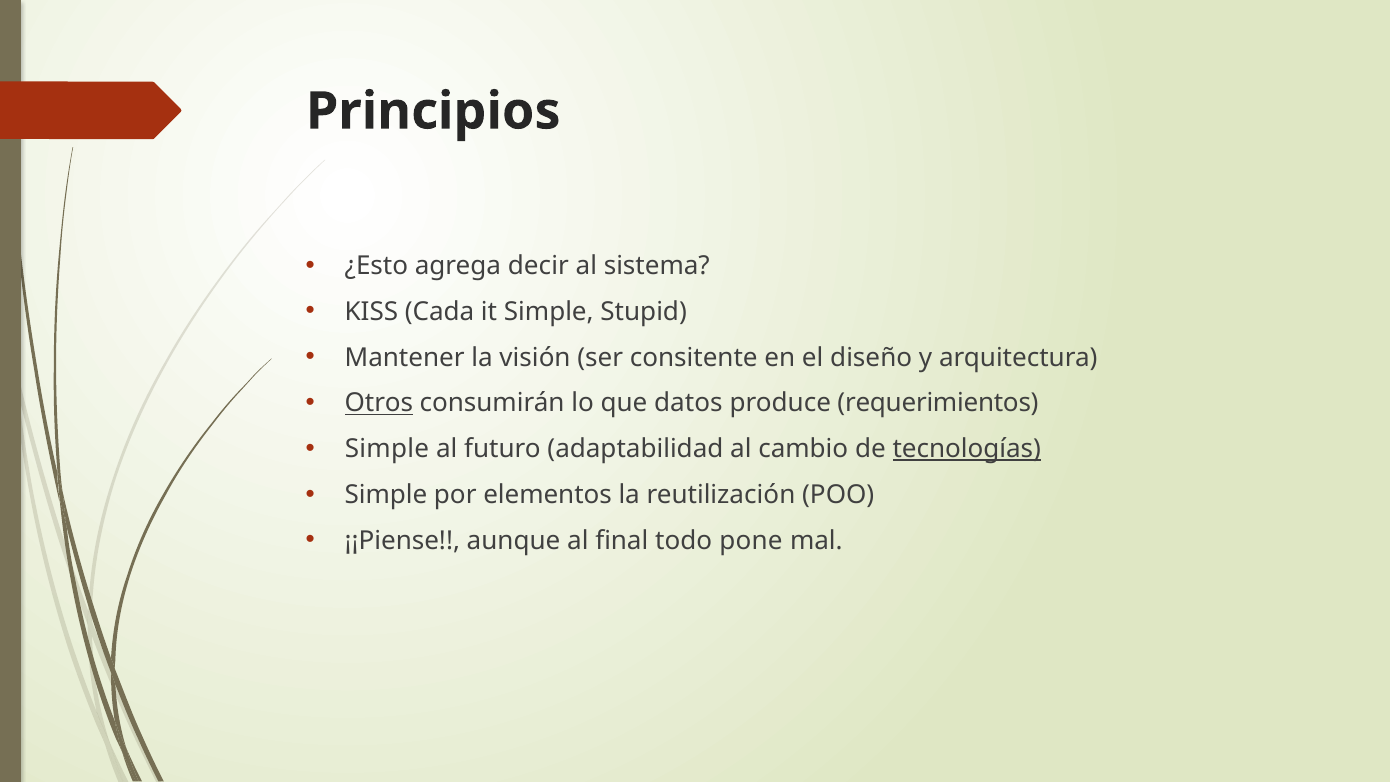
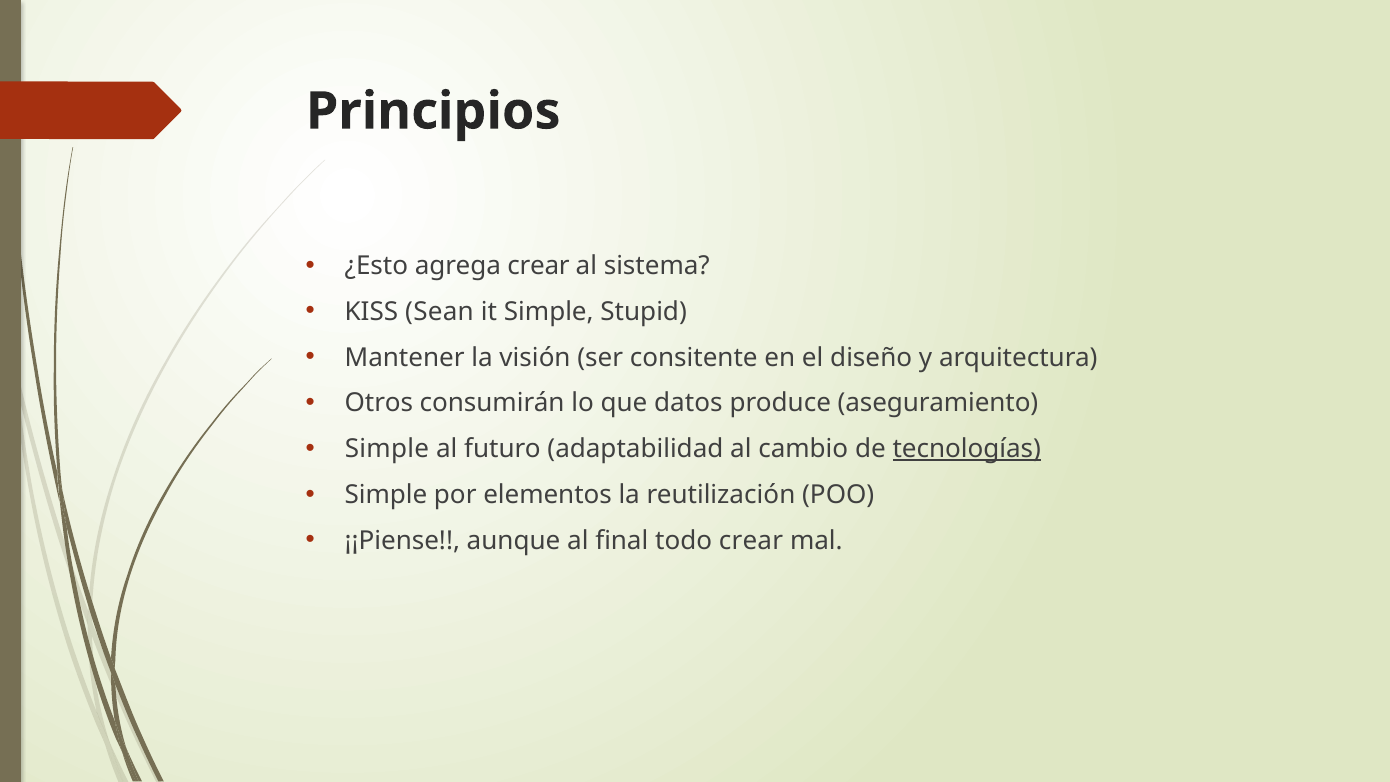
agrega decir: decir -> crear (539, 266)
Cada: Cada -> Sean (439, 312)
Otros underline: present -> none (379, 403)
requerimientos: requerimientos -> aseguramiento (938, 403)
todo pone: pone -> crear (751, 541)
